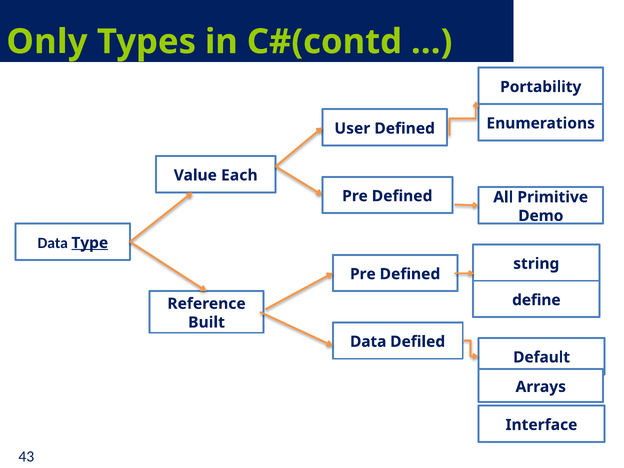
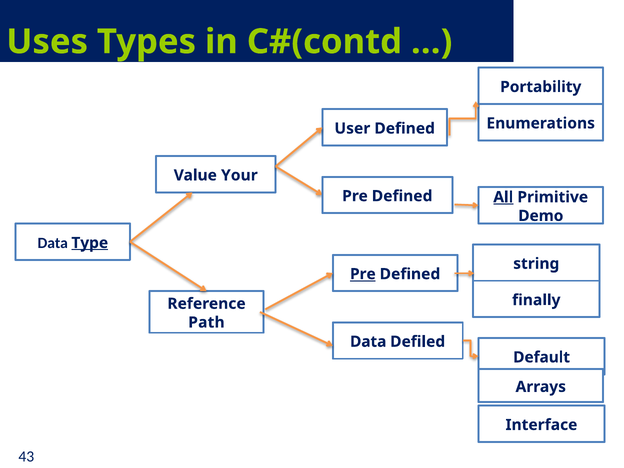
Only: Only -> Uses (47, 42)
Each: Each -> Your (239, 175)
All underline: none -> present (503, 197)
Pre underline: none -> present (363, 274)
define: define -> finally (536, 300)
Built: Built -> Path (206, 322)
